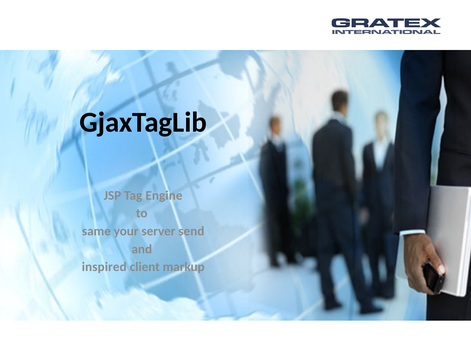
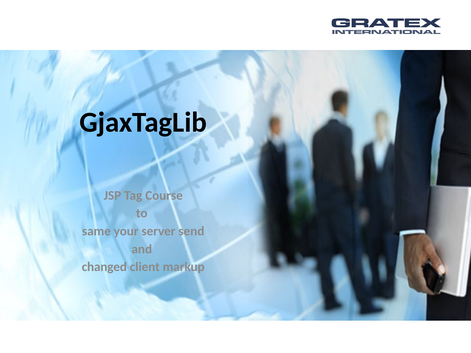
Engine: Engine -> Course (164, 196)
inspired: inspired -> changed (104, 267)
